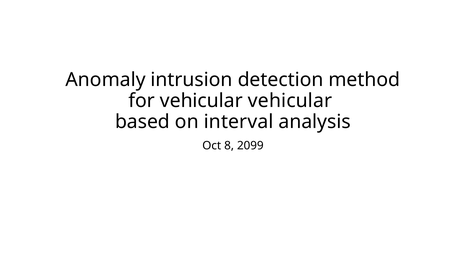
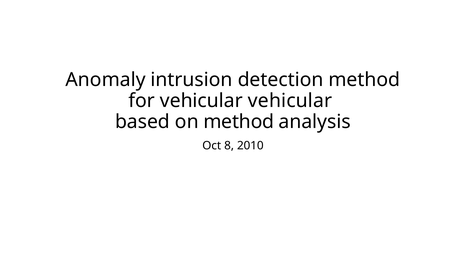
on interval: interval -> method (239, 122)
2099: 2099 -> 2010 (250, 146)
